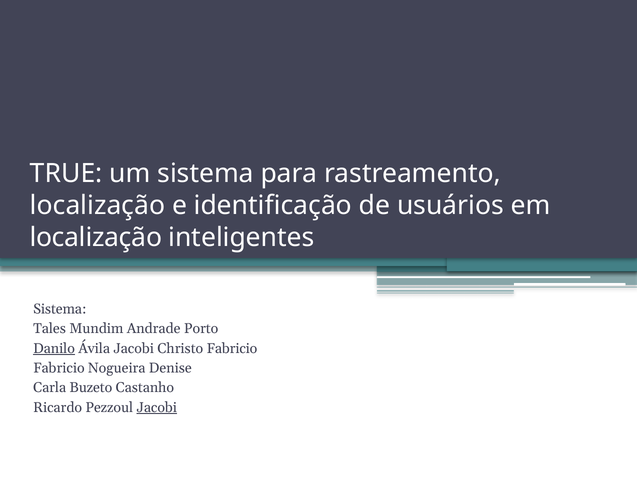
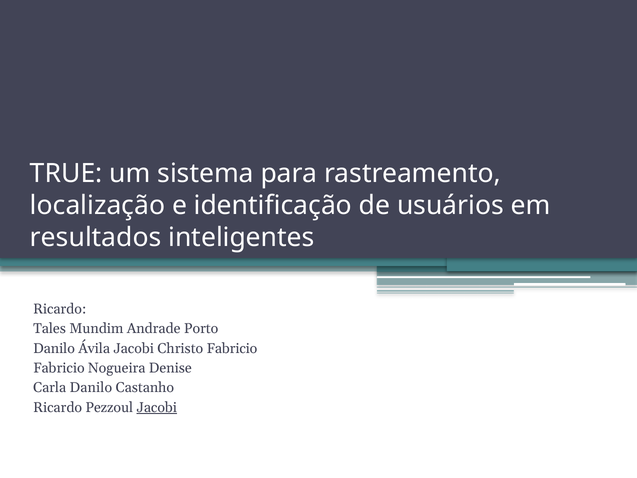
localização: localização -> resultados (96, 237)
Sistema: Sistema -> Ricardo (60, 309)
Danilo underline: present -> none (54, 348)
Carla Buzeto: Buzeto -> Danilo (91, 388)
